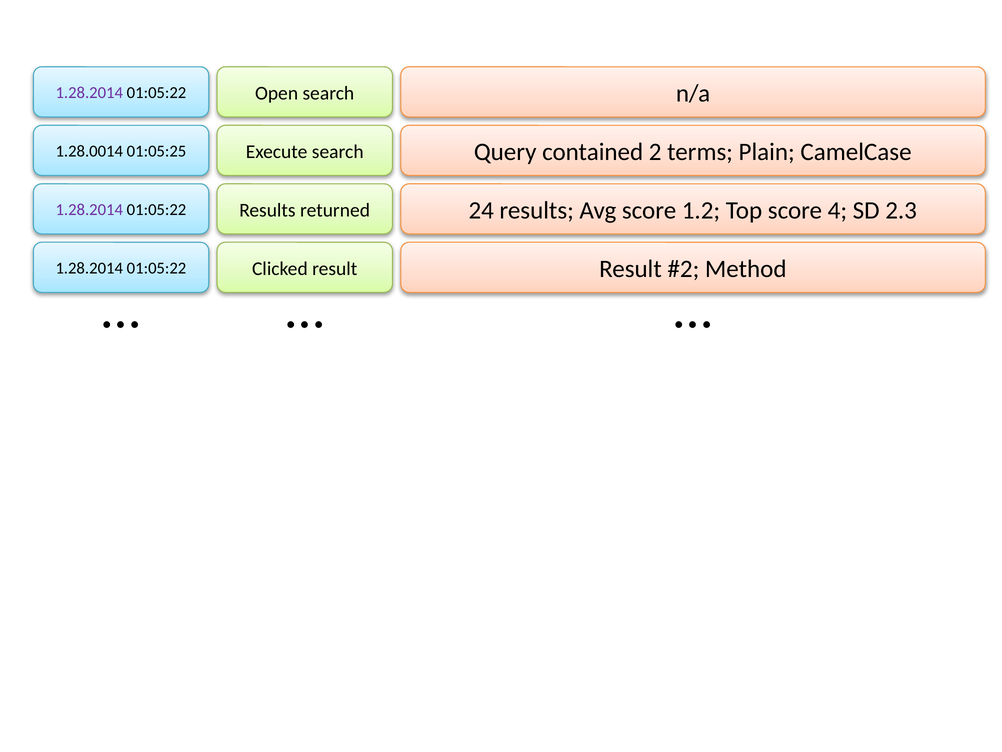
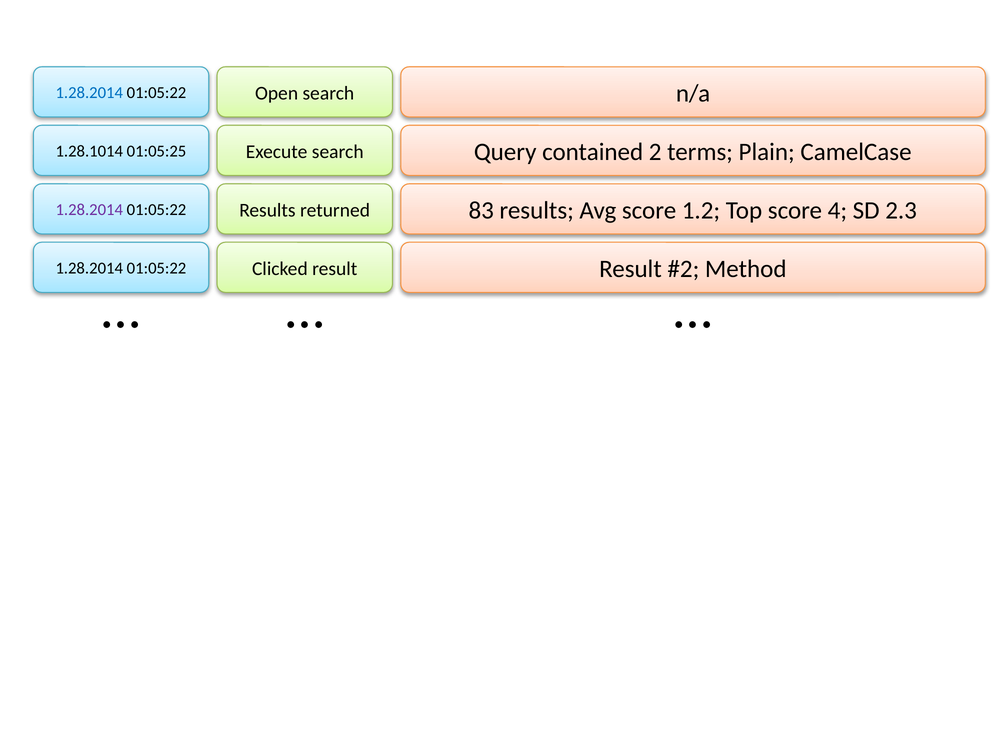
1.28.2014 colour: purple -> blue (89, 93)
1.28.0014: 1.28.0014 -> 1.28.1014 (89, 151)
24: 24 -> 83 (481, 210)
